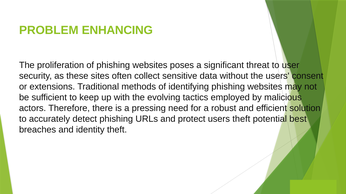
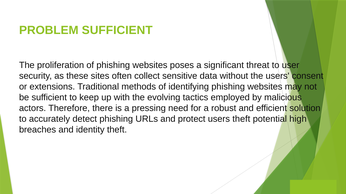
PROBLEM ENHANCING: ENHANCING -> SUFFICIENT (117, 30)
best: best -> high (298, 119)
